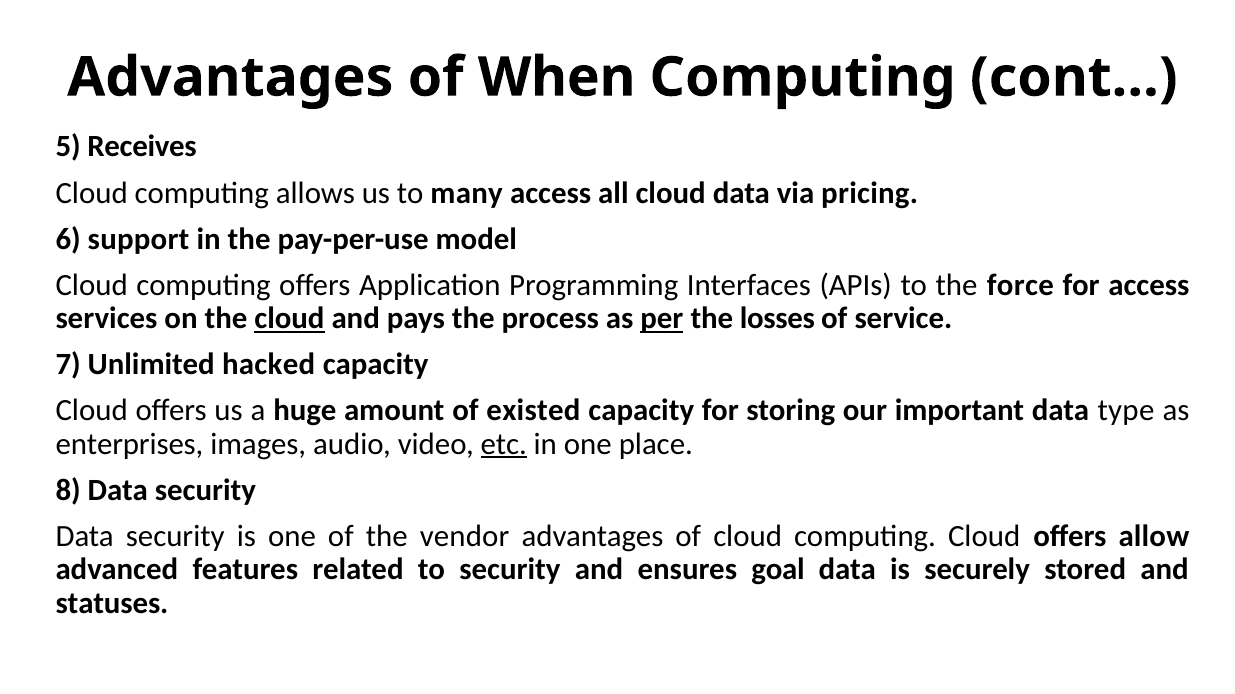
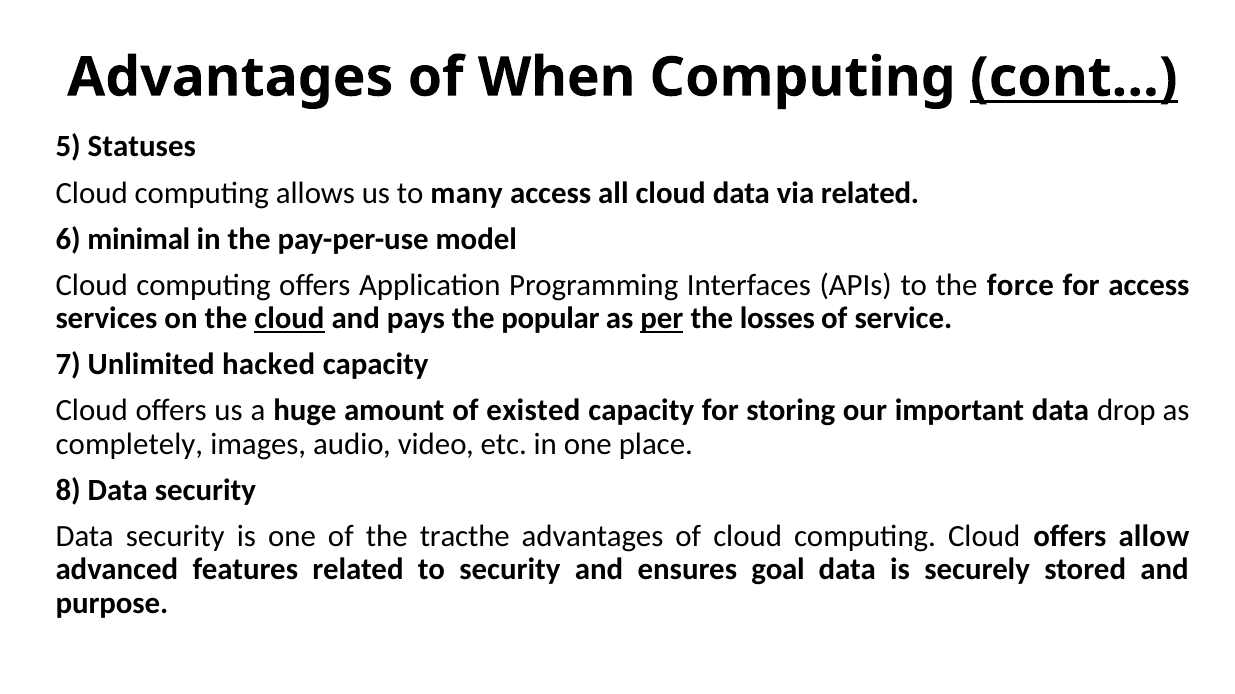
cont… underline: none -> present (1074, 78)
Receives: Receives -> Statuses (142, 147)
via pricing: pricing -> related (870, 193)
support: support -> minimal (139, 239)
process: process -> popular (550, 319)
type: type -> drop (1126, 411)
enterprises: enterprises -> completely (129, 445)
etc underline: present -> none (504, 445)
vendor: vendor -> tracthe (465, 537)
statuses: statuses -> purpose (112, 604)
